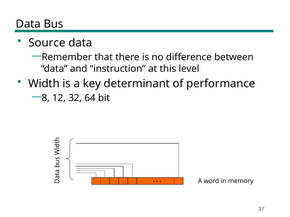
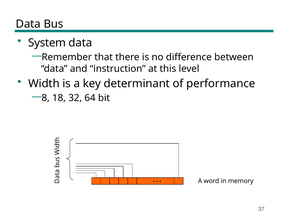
Source: Source -> System (47, 43)
12: 12 -> 18 (59, 98)
